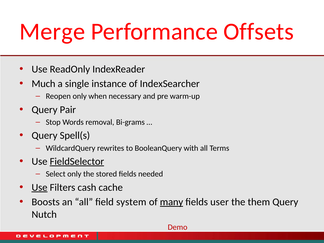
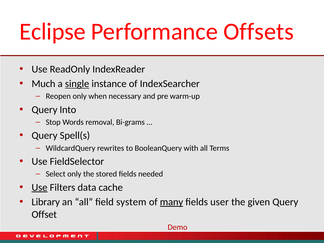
Merge: Merge -> Eclipse (53, 32)
single underline: none -> present (77, 84)
Pair: Pair -> Into (68, 110)
FieldSelector underline: present -> none (77, 161)
cash: cash -> data (87, 187)
Boosts: Boosts -> Library (46, 202)
them: them -> given (259, 202)
Nutch: Nutch -> Offset (44, 214)
